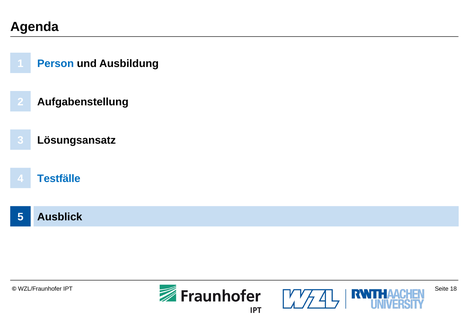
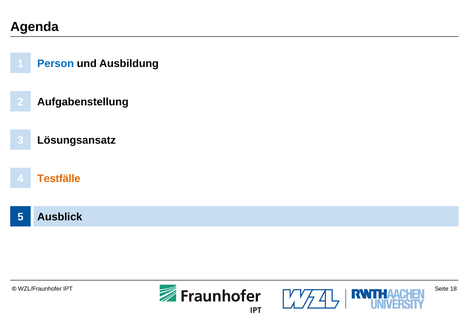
Testfälle colour: blue -> orange (59, 179)
